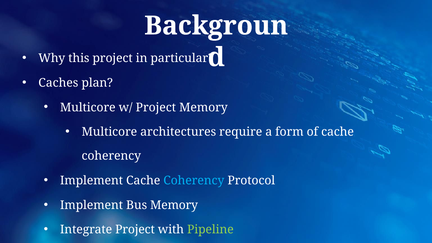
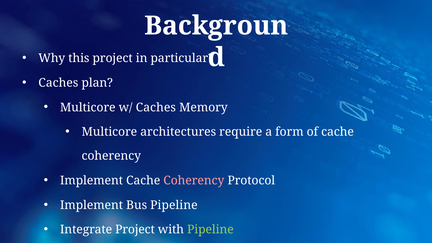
w/ Project: Project -> Caches (156, 107)
Coherency colour: light blue -> pink (194, 181)
Bus Memory: Memory -> Pipeline (174, 205)
